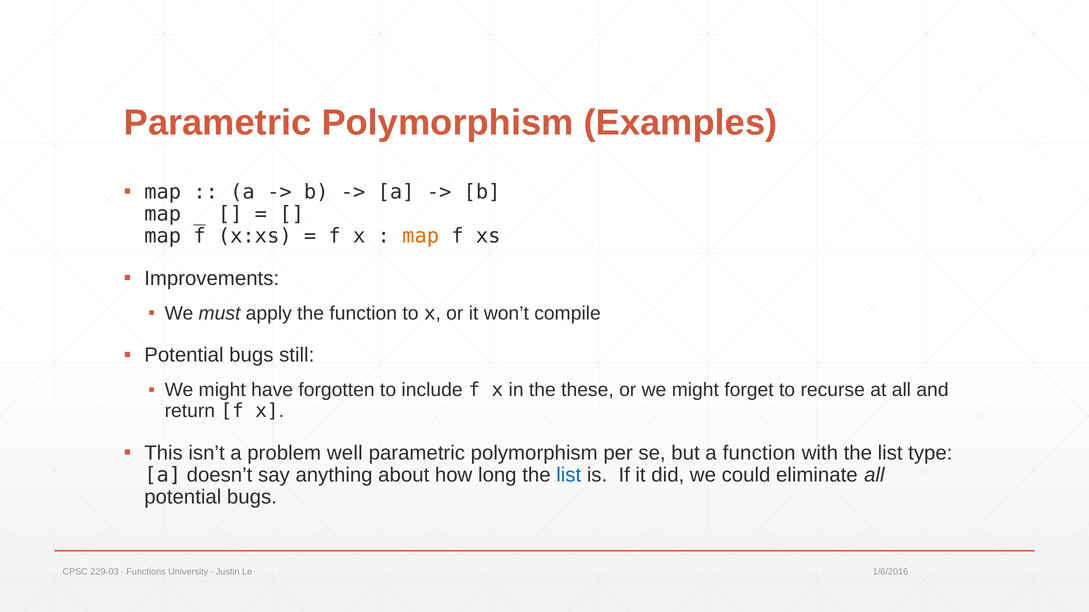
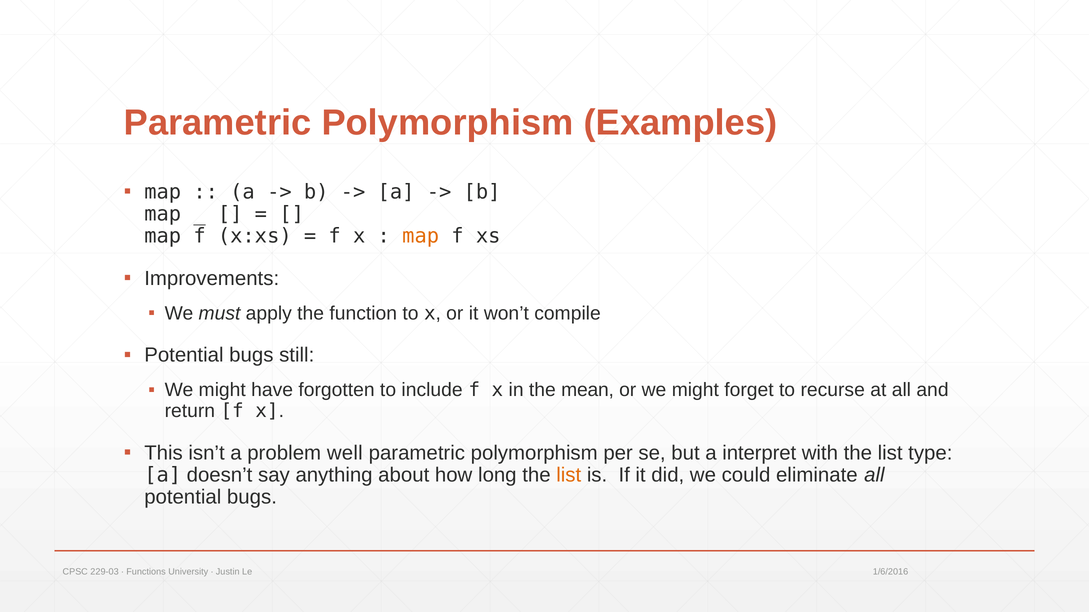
these: these -> mean (588, 390)
a function: function -> interpret (759, 453)
list colour: blue -> orange (569, 475)
